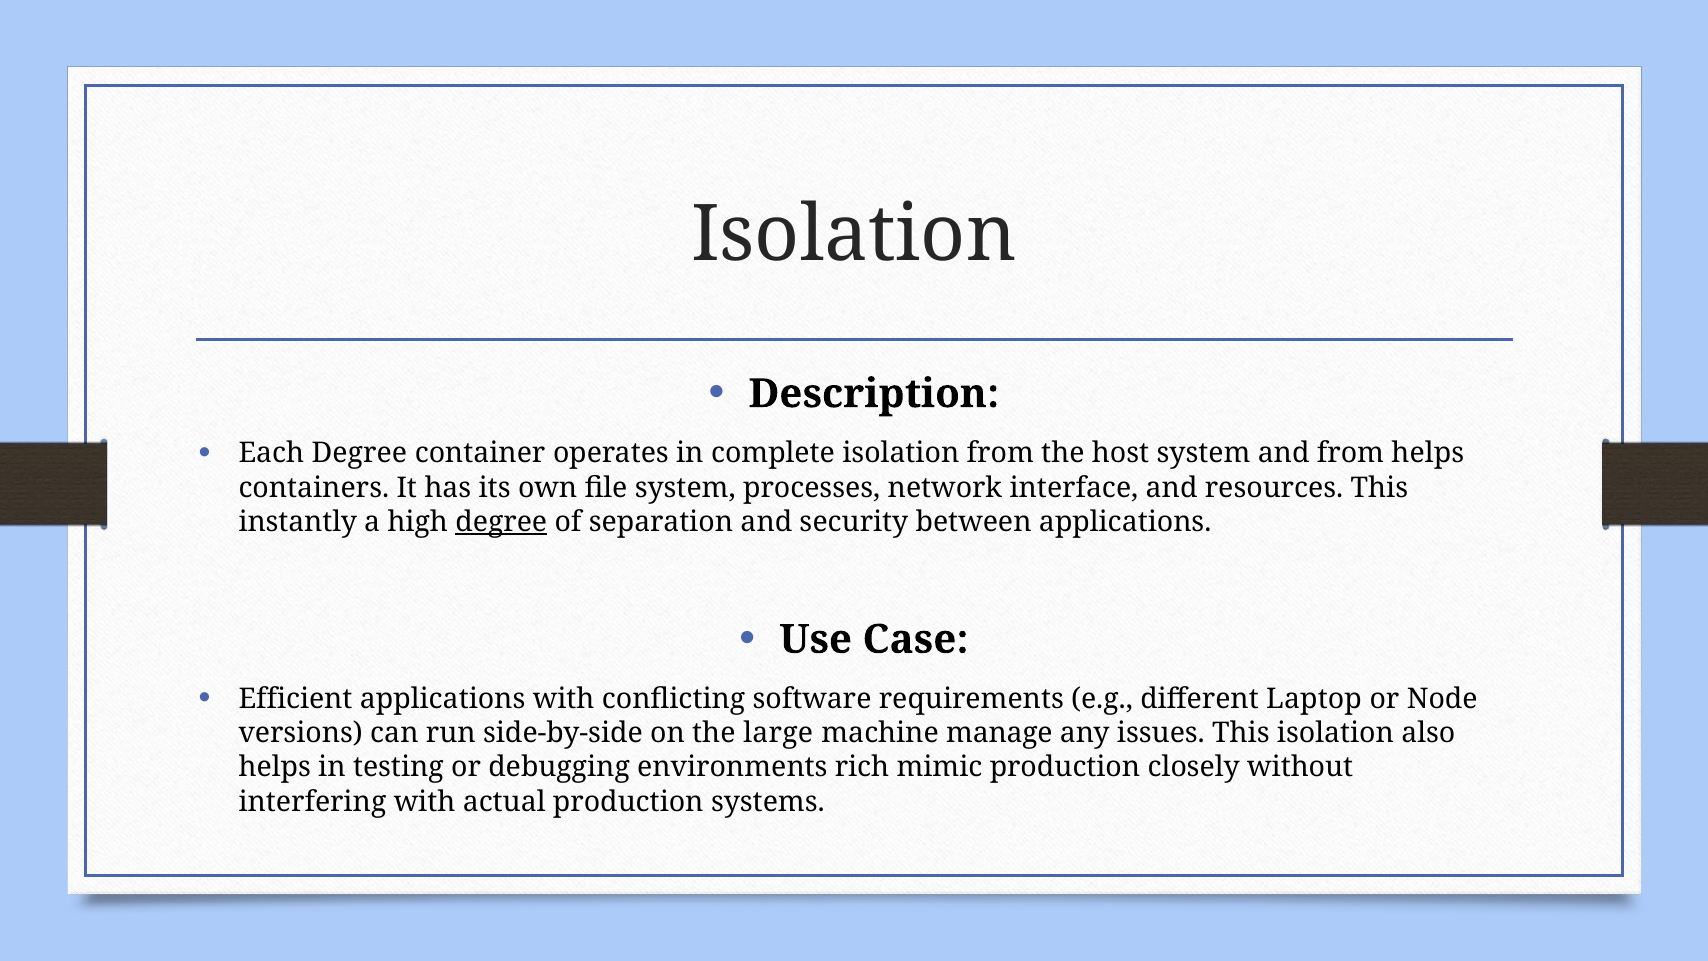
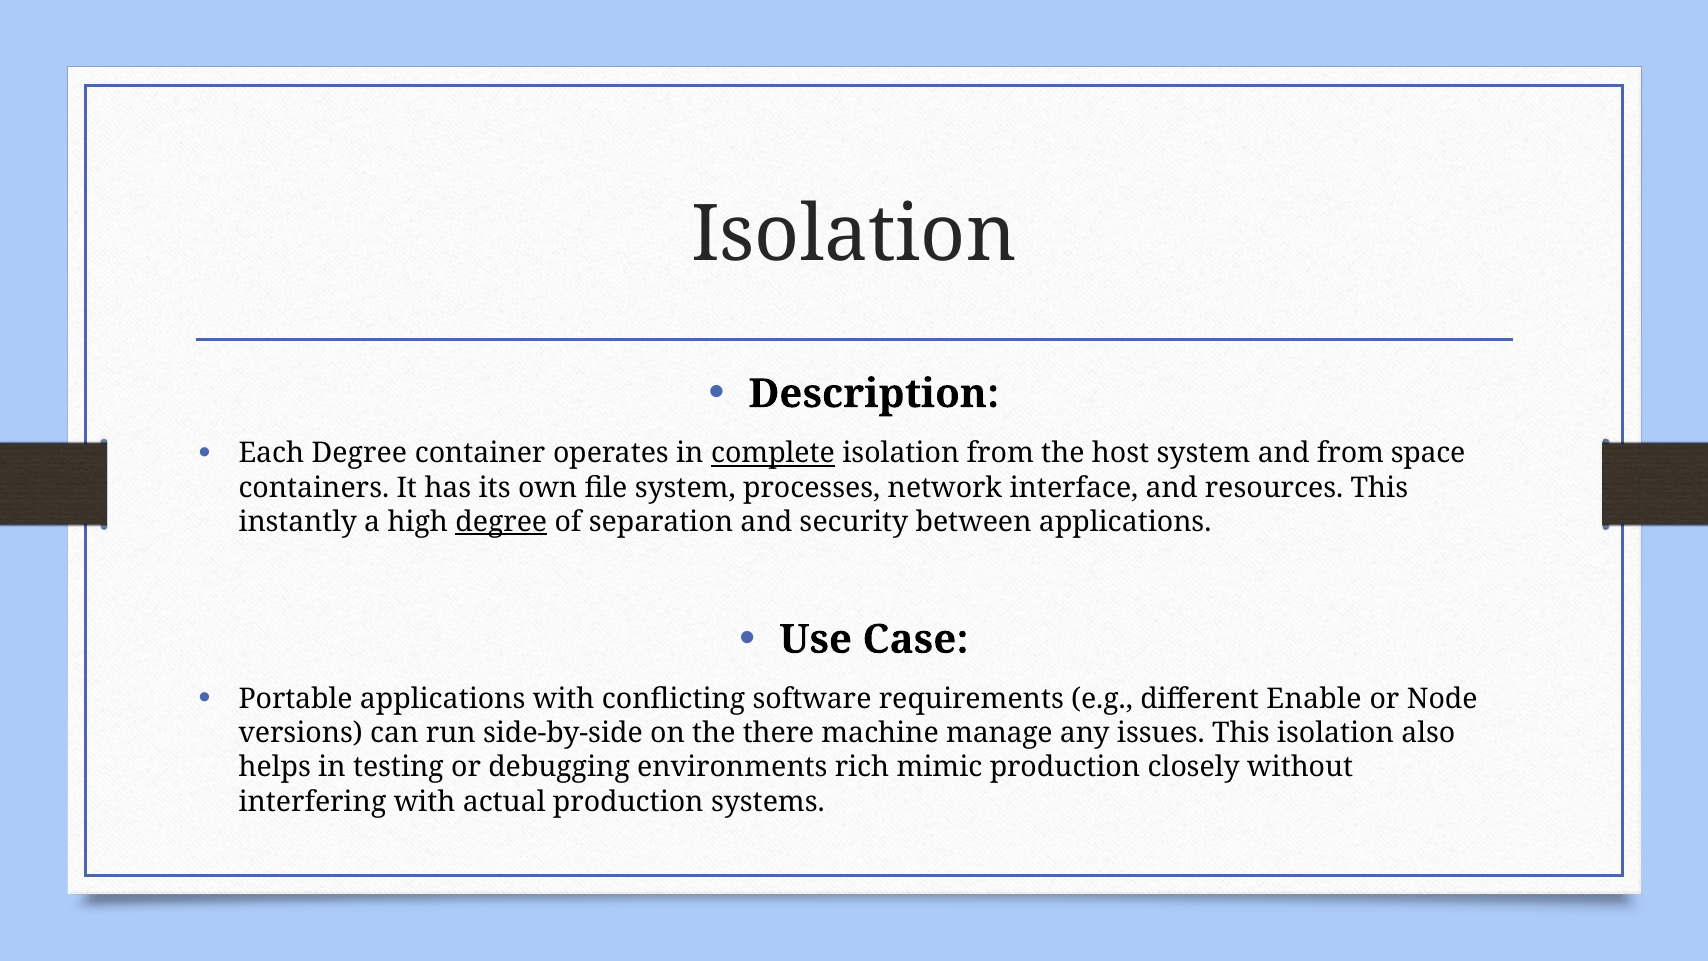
complete underline: none -> present (773, 453)
from helps: helps -> space (1428, 453)
Efficient: Efficient -> Portable (296, 699)
Laptop: Laptop -> Enable (1314, 699)
large: large -> there (778, 733)
